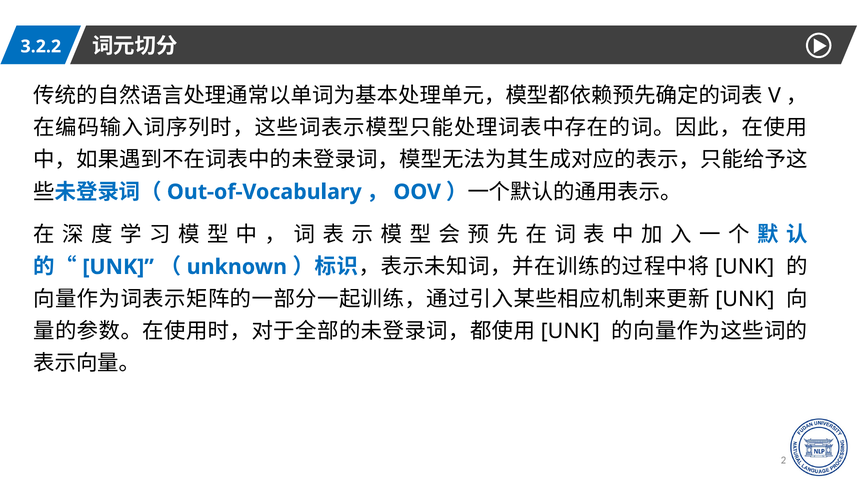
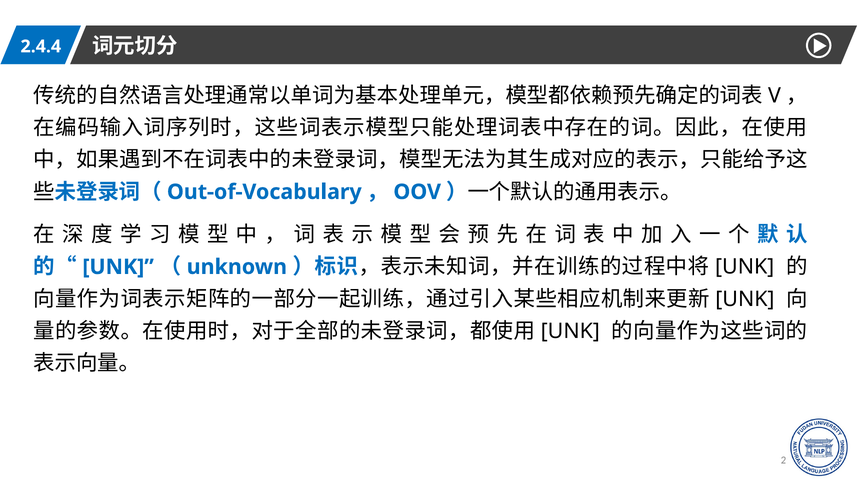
3.2.2: 3.2.2 -> 2.4.4 (41, 46)
